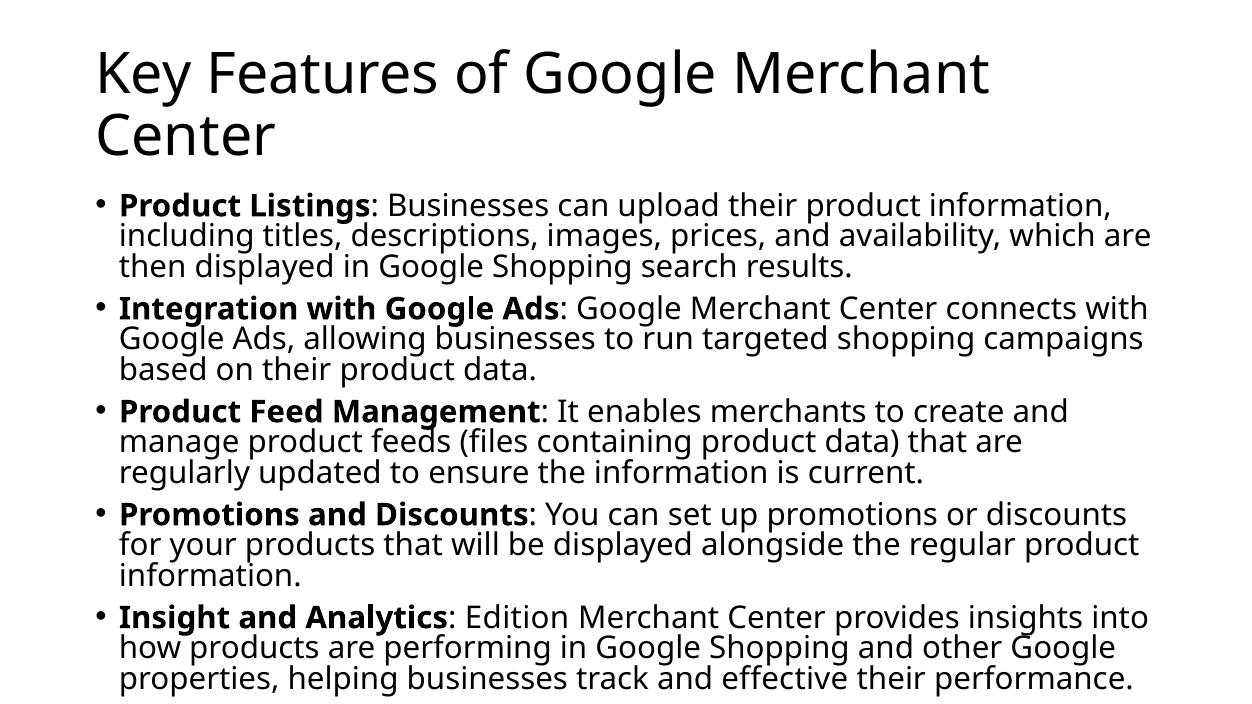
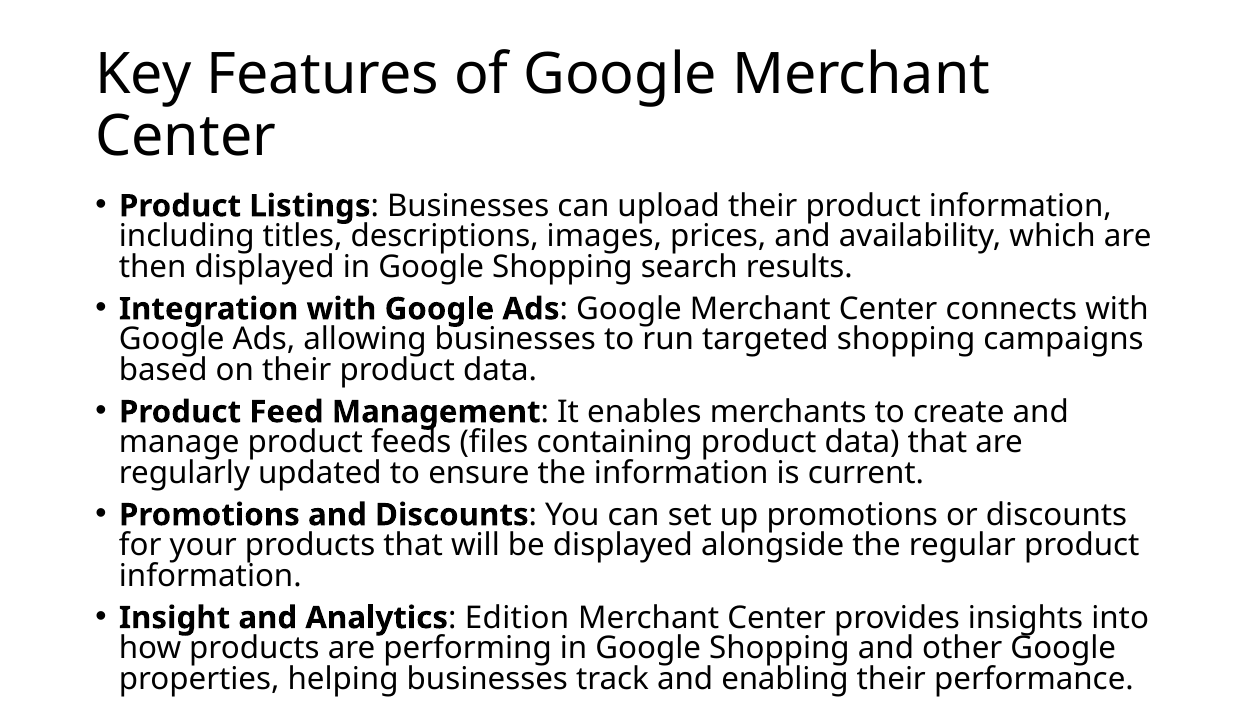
effective: effective -> enabling (785, 679)
